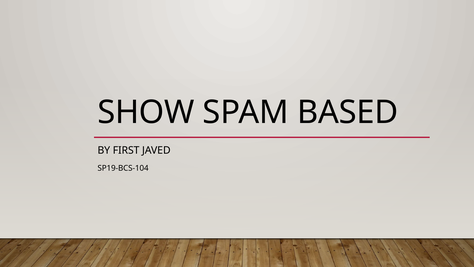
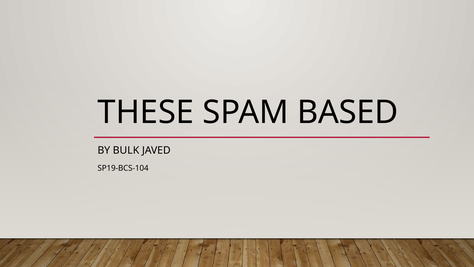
SHOW: SHOW -> THESE (146, 112)
FIRST: FIRST -> BULK (126, 150)
